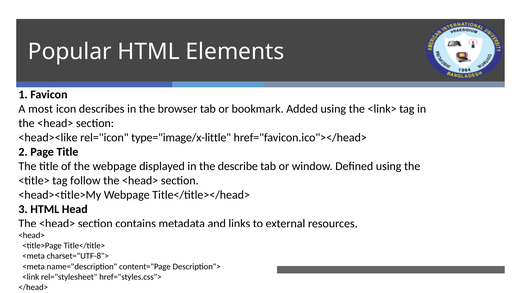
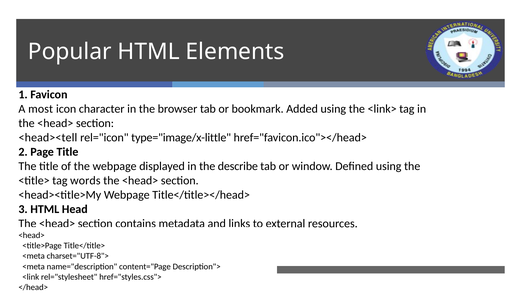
describes: describes -> character (102, 109)
<head><like: <head><like -> <head><tell (48, 138)
follow: follow -> words (85, 181)
